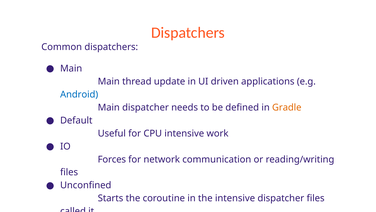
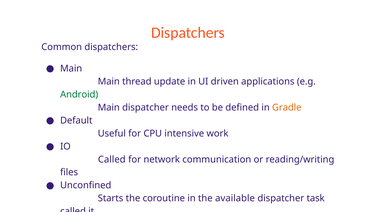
Android colour: blue -> green (79, 94)
Forces: Forces -> Called (112, 159)
the intensive: intensive -> available (235, 198)
dispatcher files: files -> task (316, 198)
